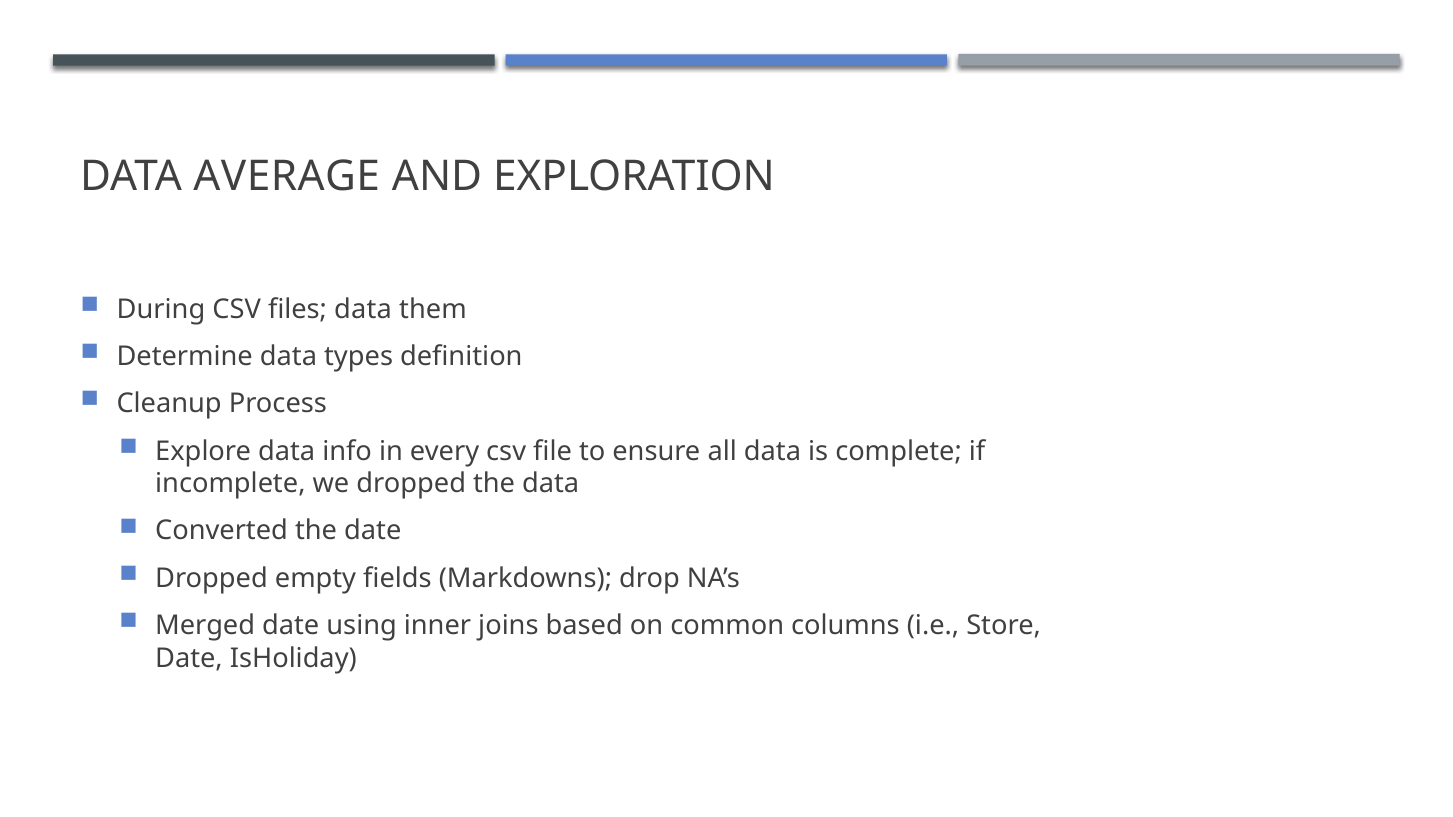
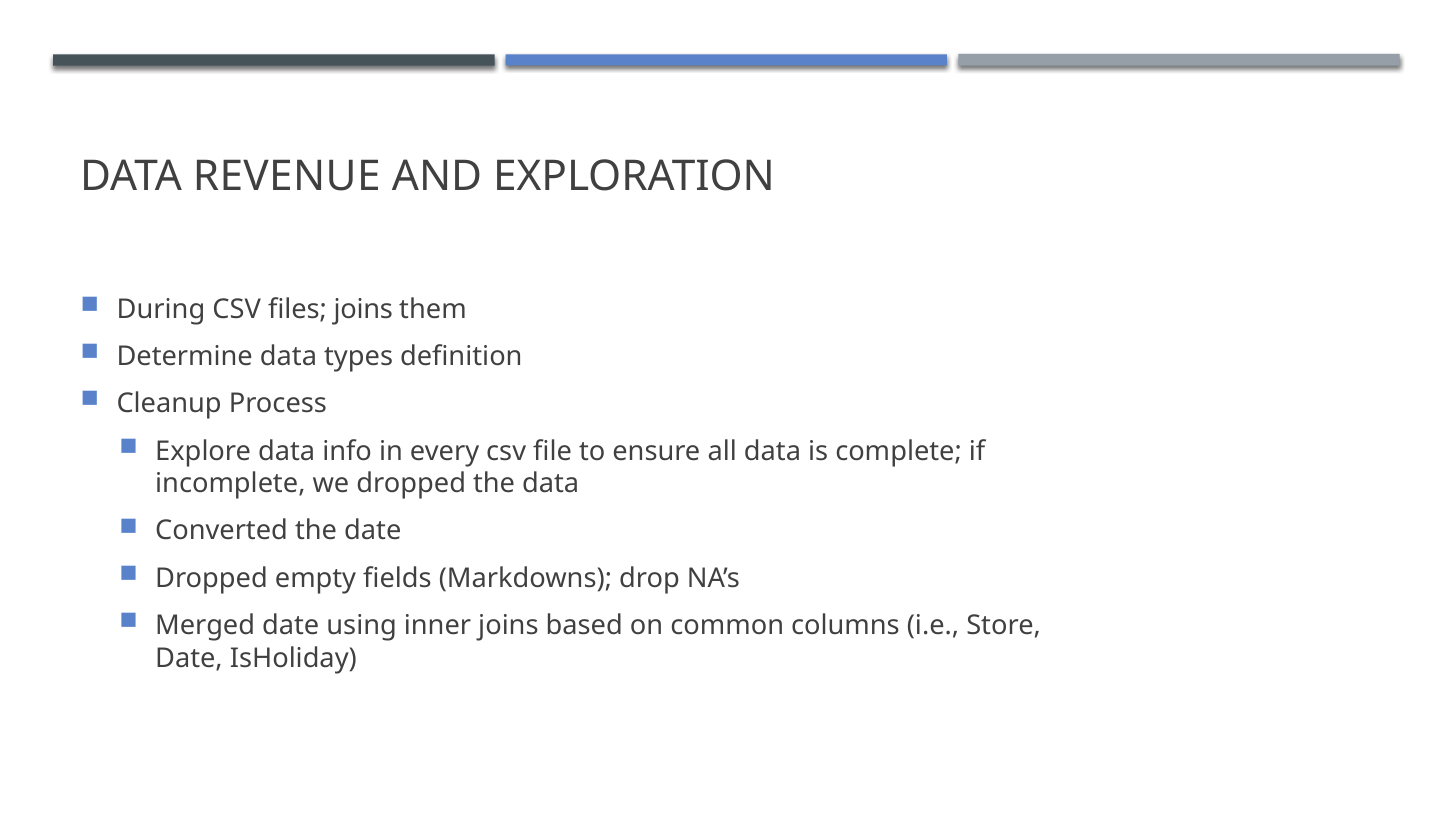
AVERAGE: AVERAGE -> REVENUE (287, 177)
files data: data -> joins (363, 309)
